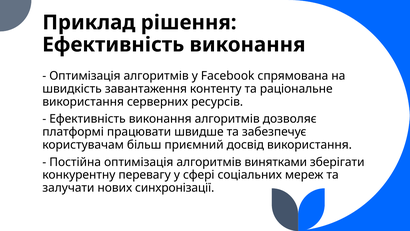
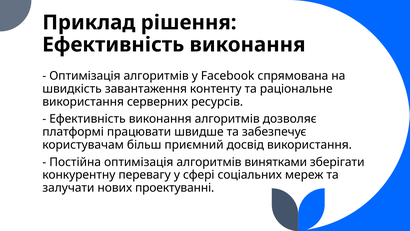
синхронізації: синхронізації -> проектуванні (175, 188)
